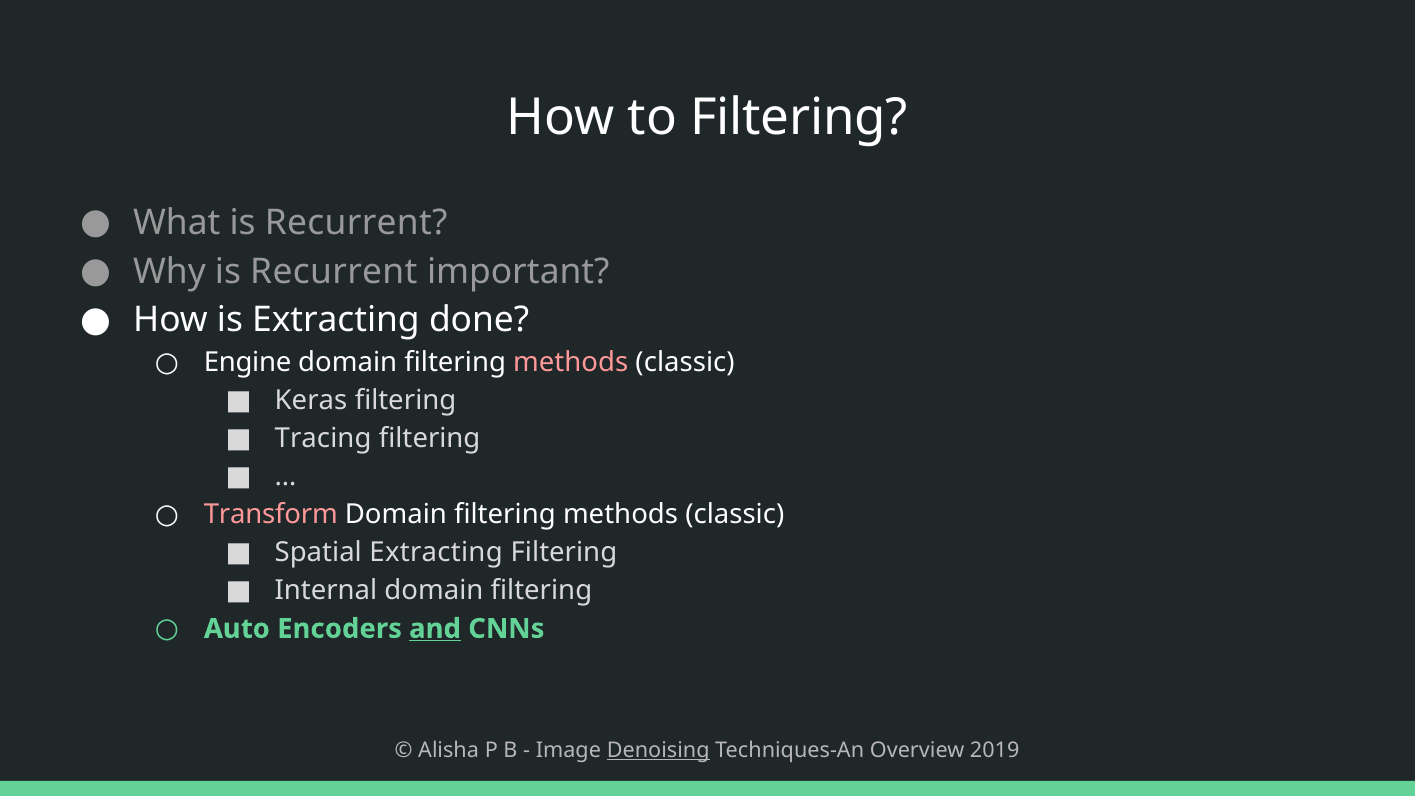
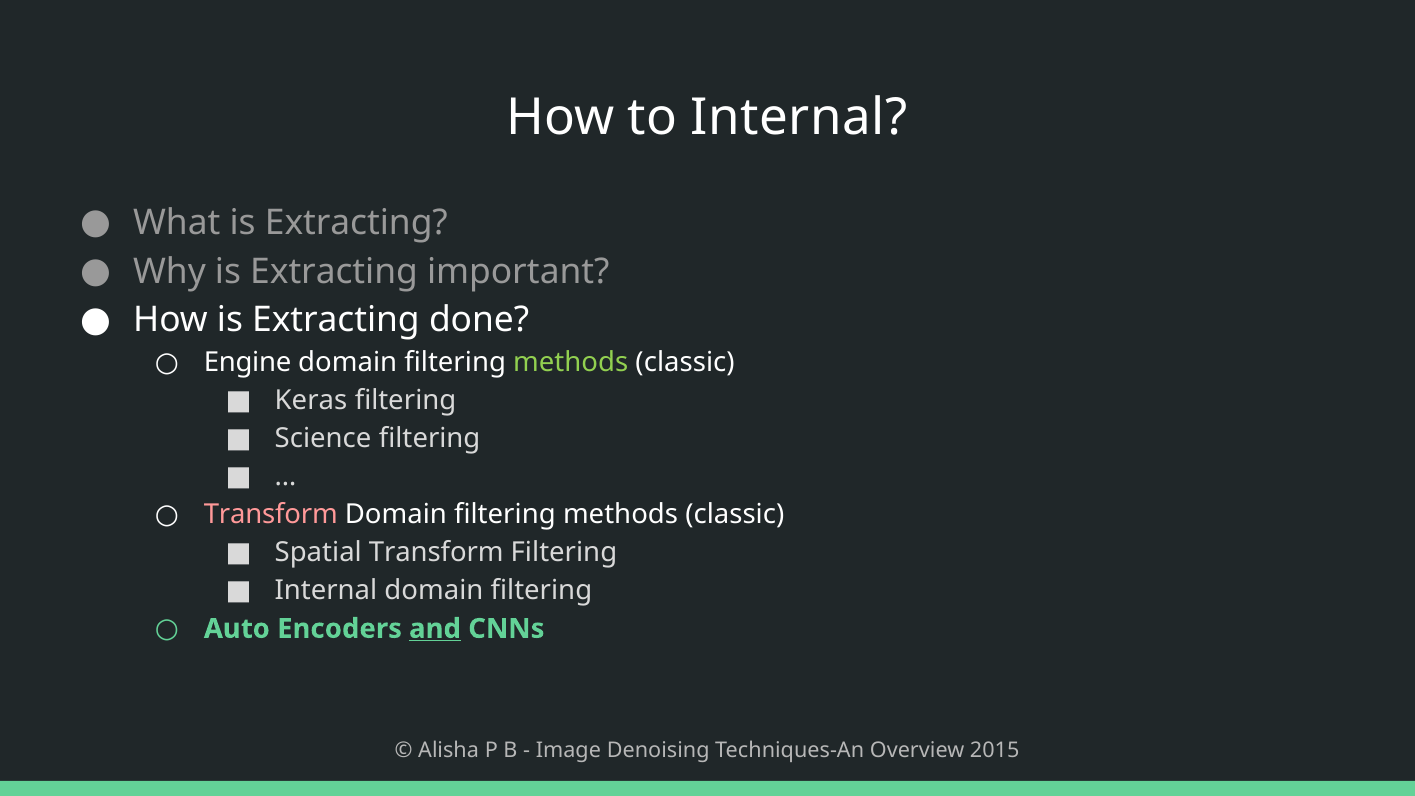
to Filtering: Filtering -> Internal (799, 117)
What is Recurrent: Recurrent -> Extracting (356, 223)
Why is Recurrent: Recurrent -> Extracting (334, 271)
methods colour: pink -> light green (571, 362)
Tracing: Tracing -> Science (323, 438)
Spatial Extracting: Extracting -> Transform (436, 553)
Denoising underline: present -> none (658, 750)
2019: 2019 -> 2015 (995, 750)
